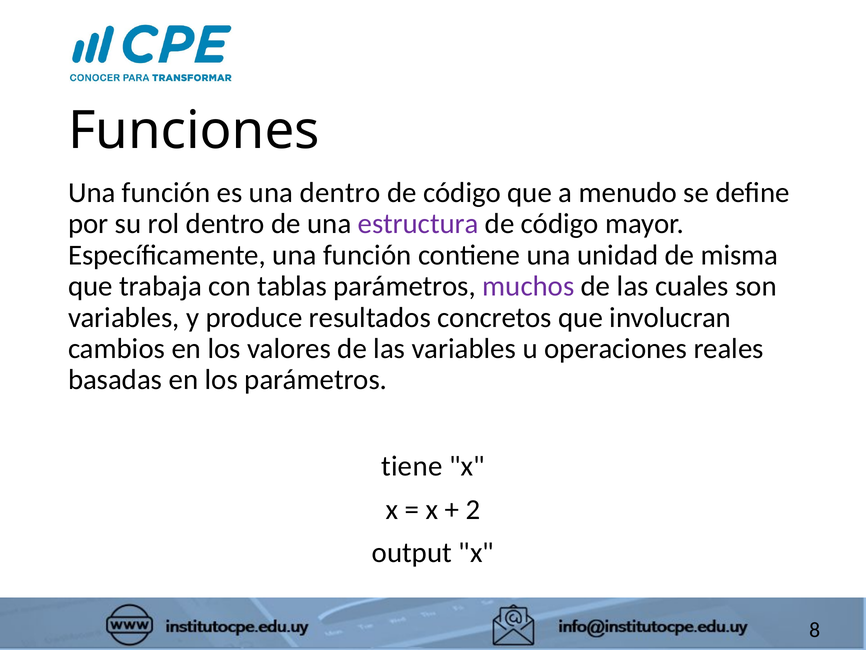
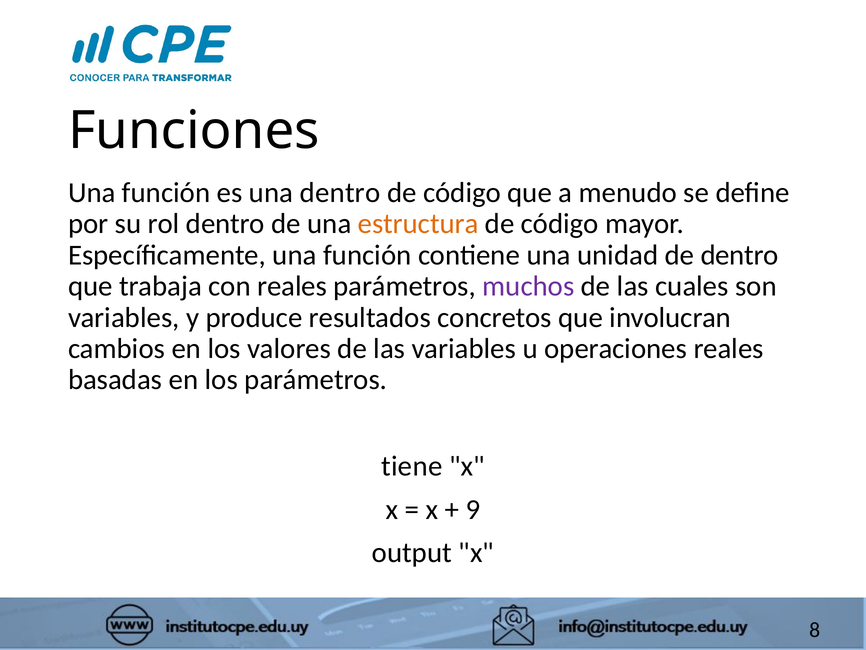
estructura colour: purple -> orange (418, 224)
de misma: misma -> dentro (740, 255)
con tablas: tablas -> reales (292, 286)
2: 2 -> 9 (473, 509)
